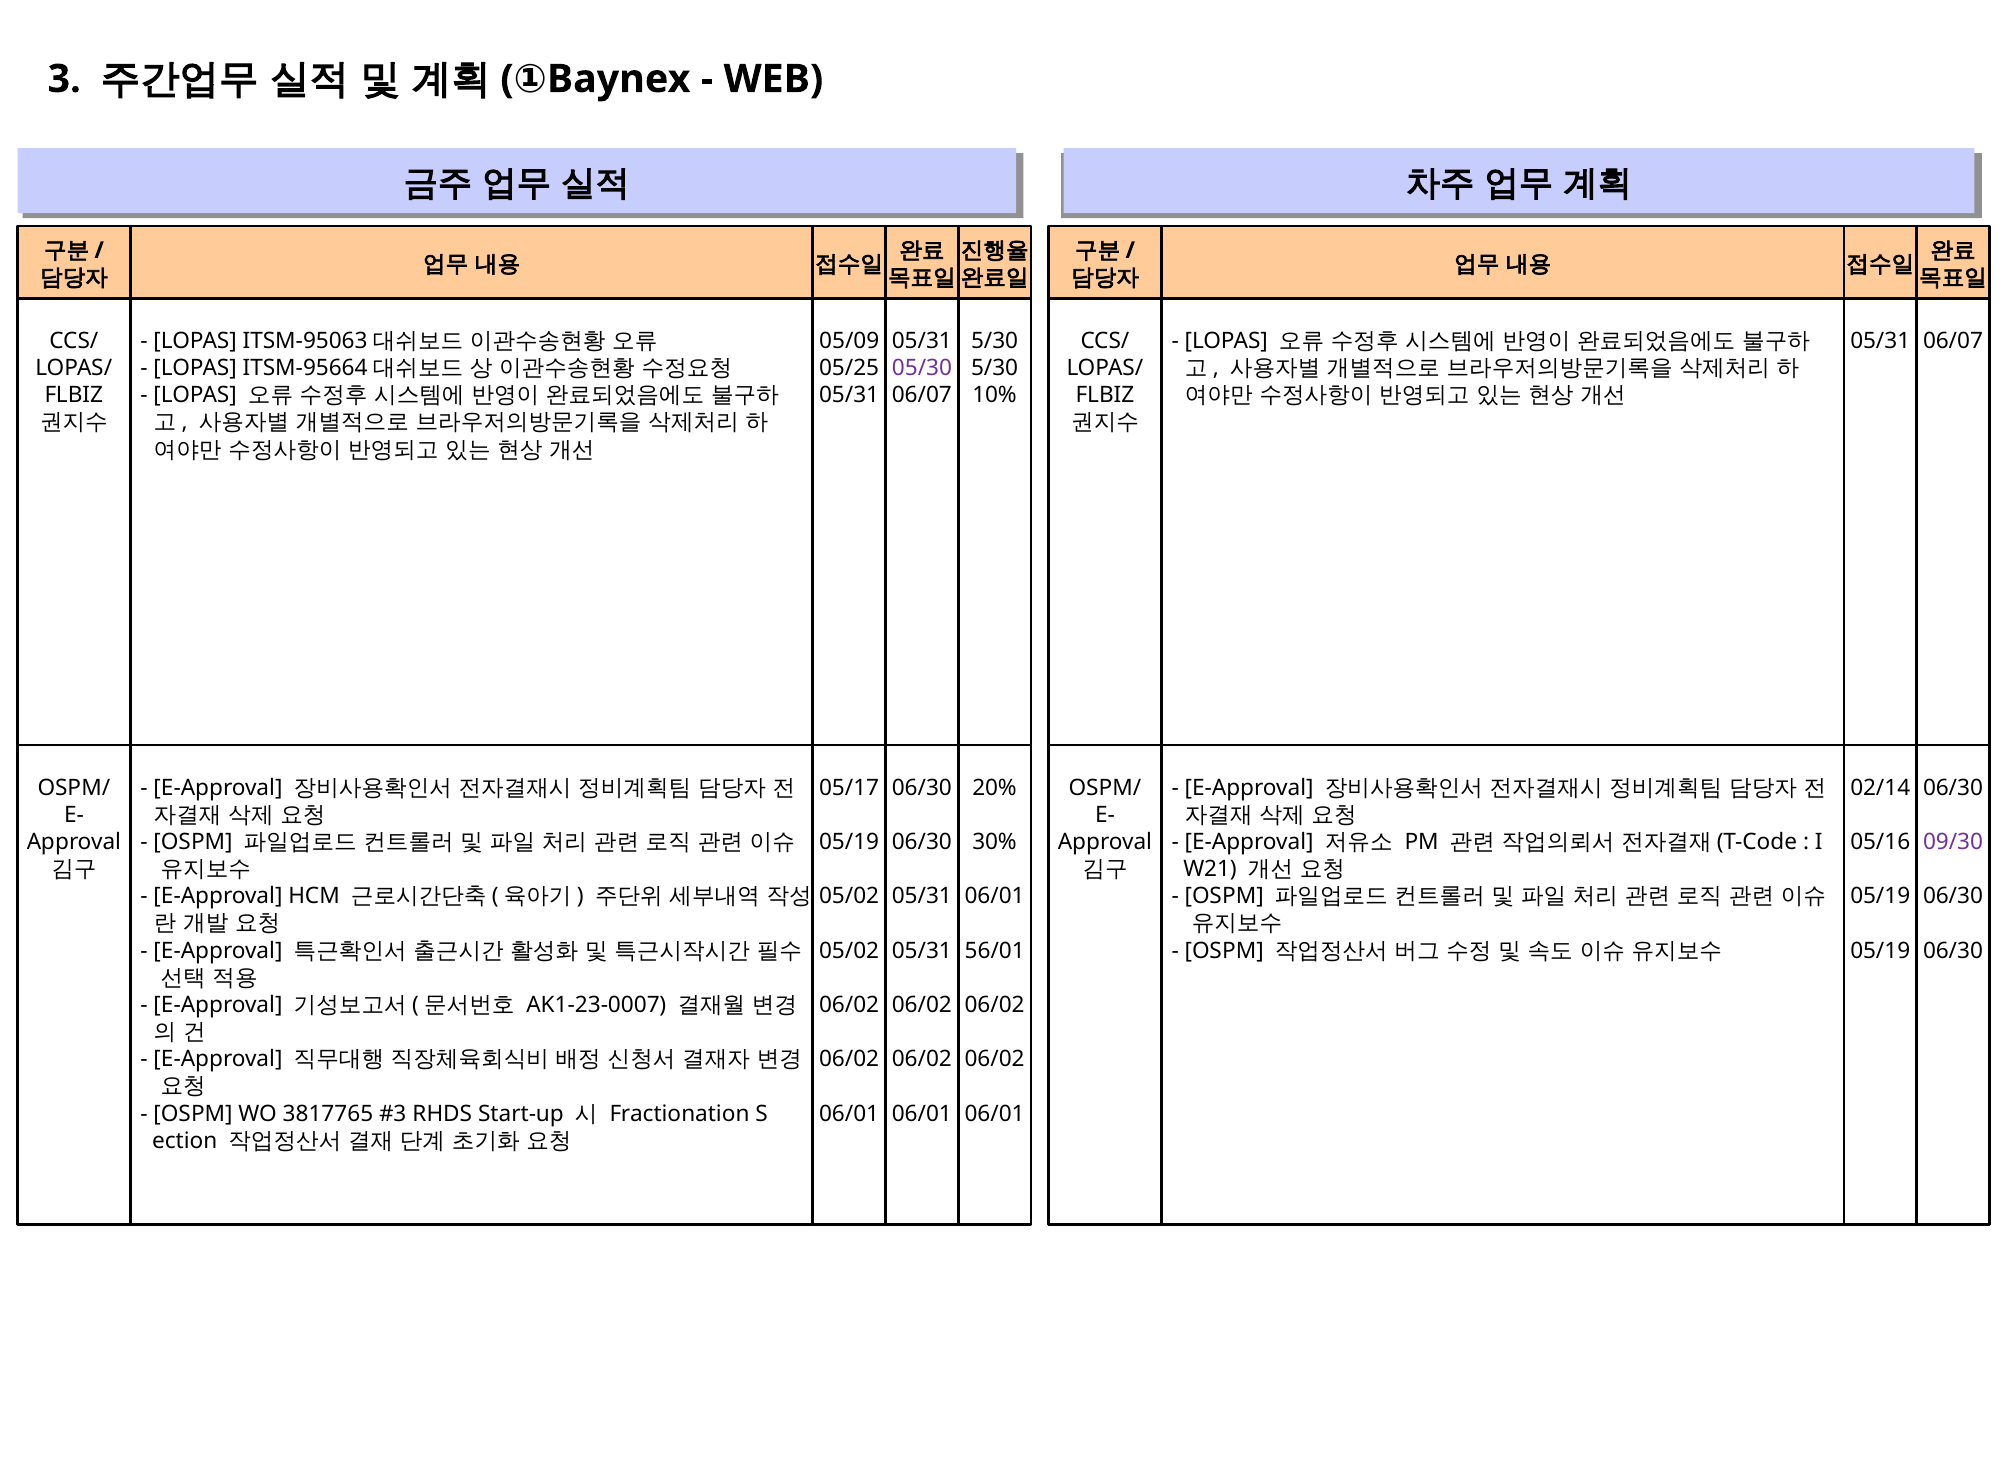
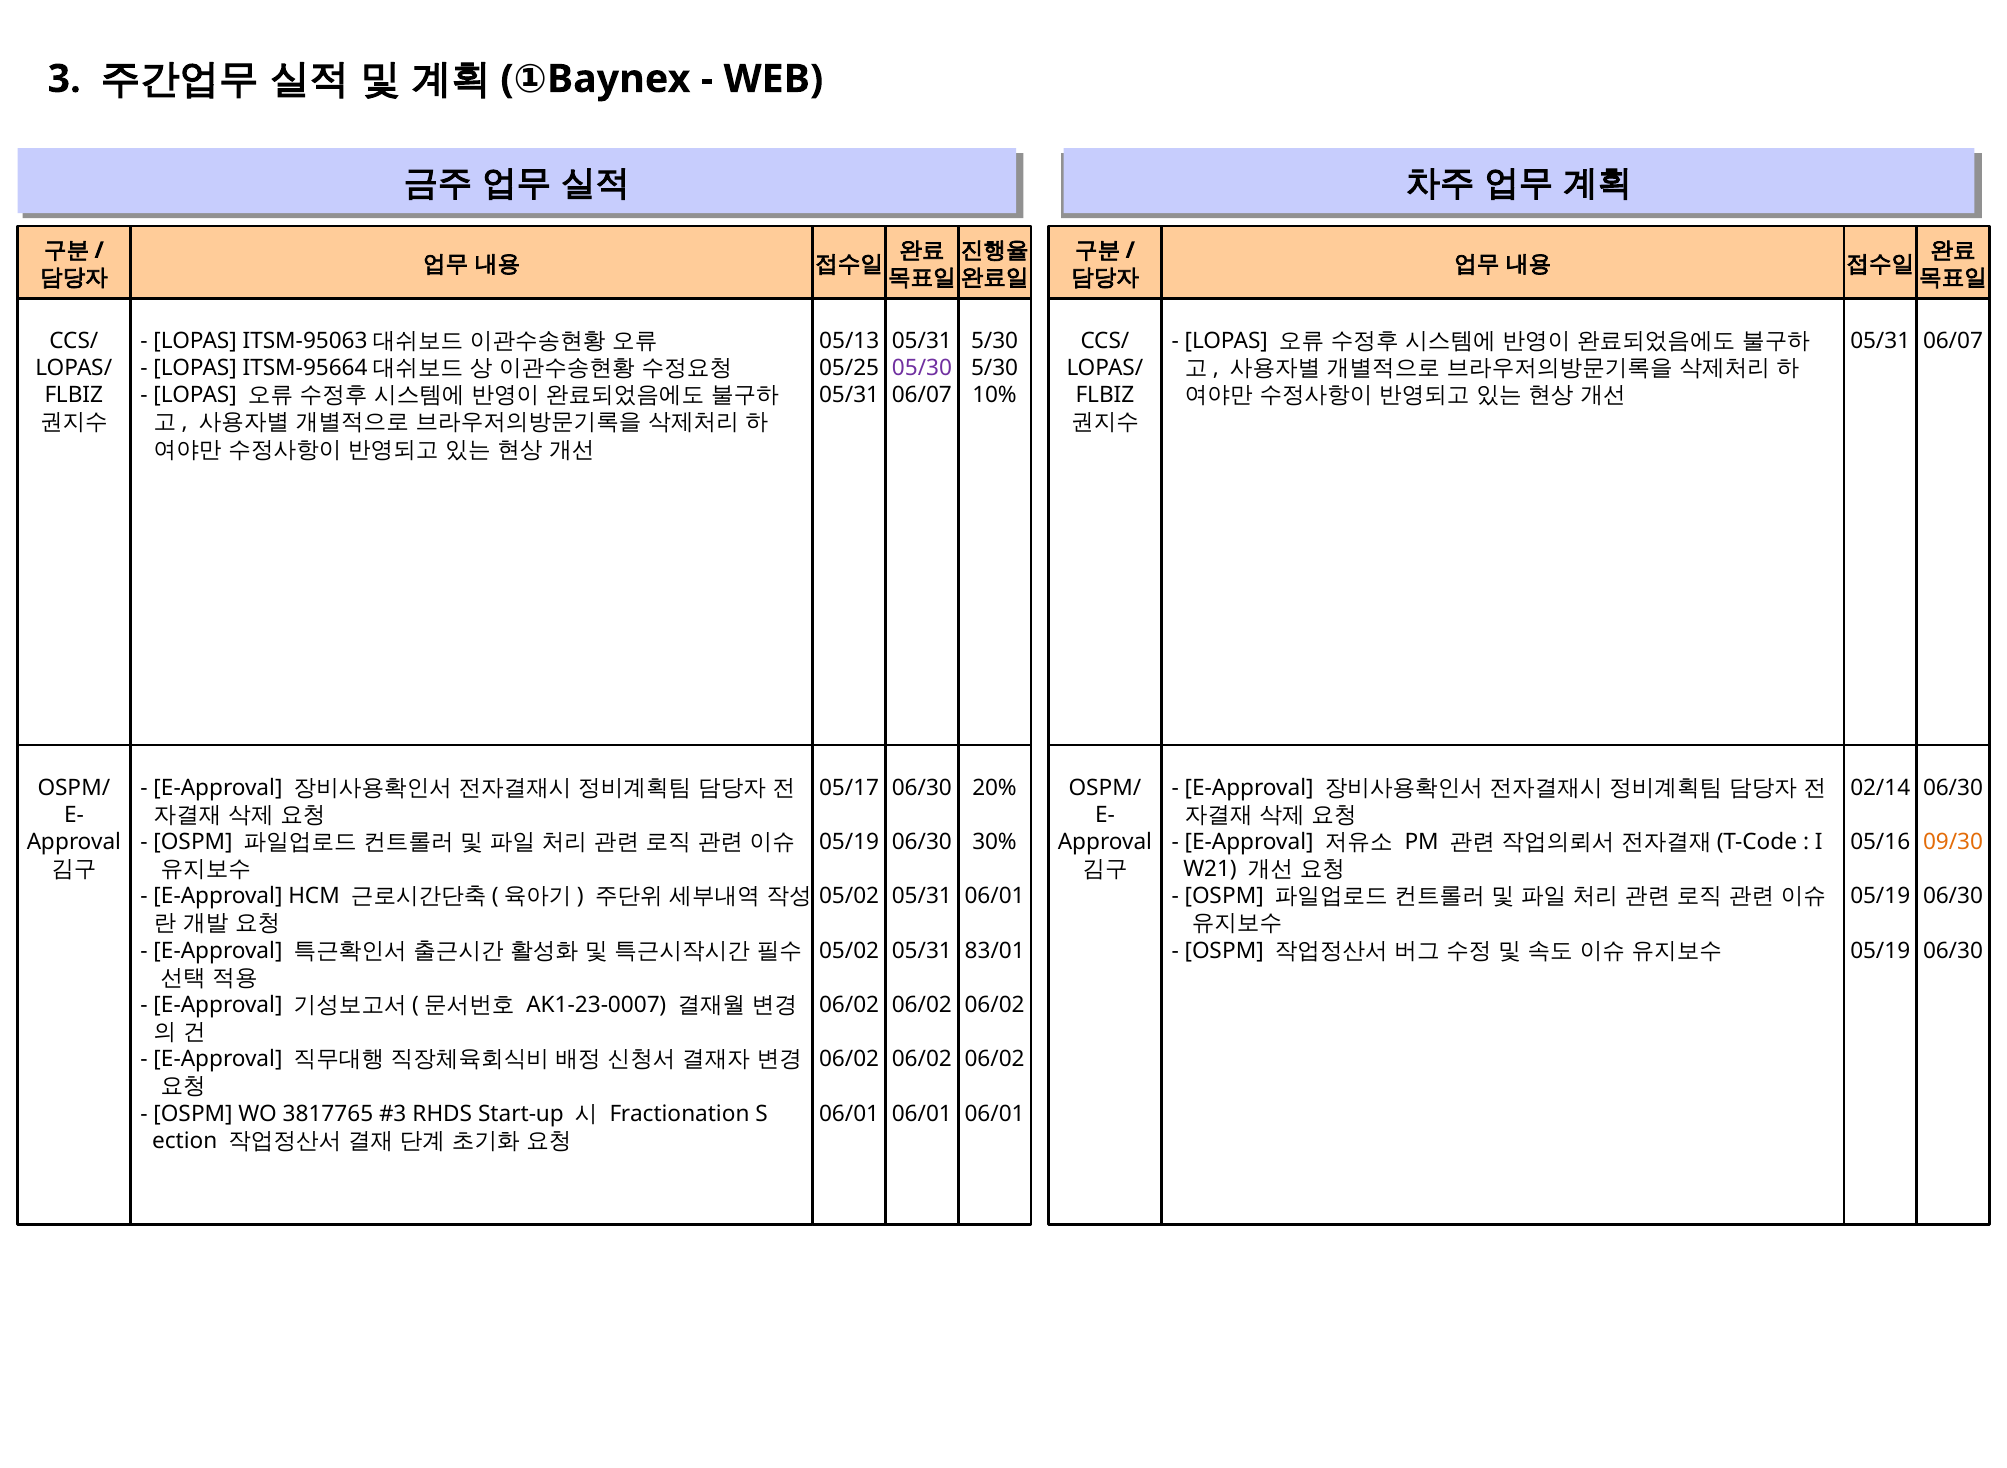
05/09: 05/09 -> 05/13 (849, 341)
09/30 colour: purple -> orange (1953, 842)
56/01: 56/01 -> 83/01 (995, 950)
